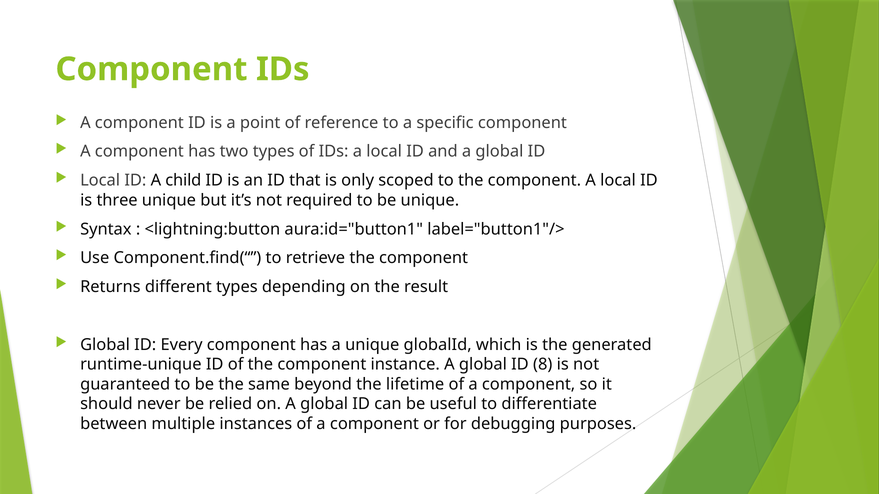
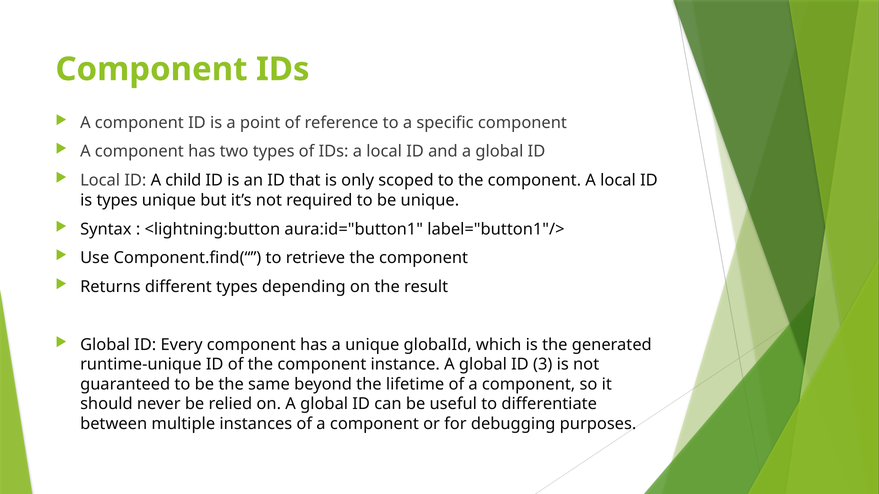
is three: three -> types (117, 200)
8: 8 -> 3 (543, 365)
